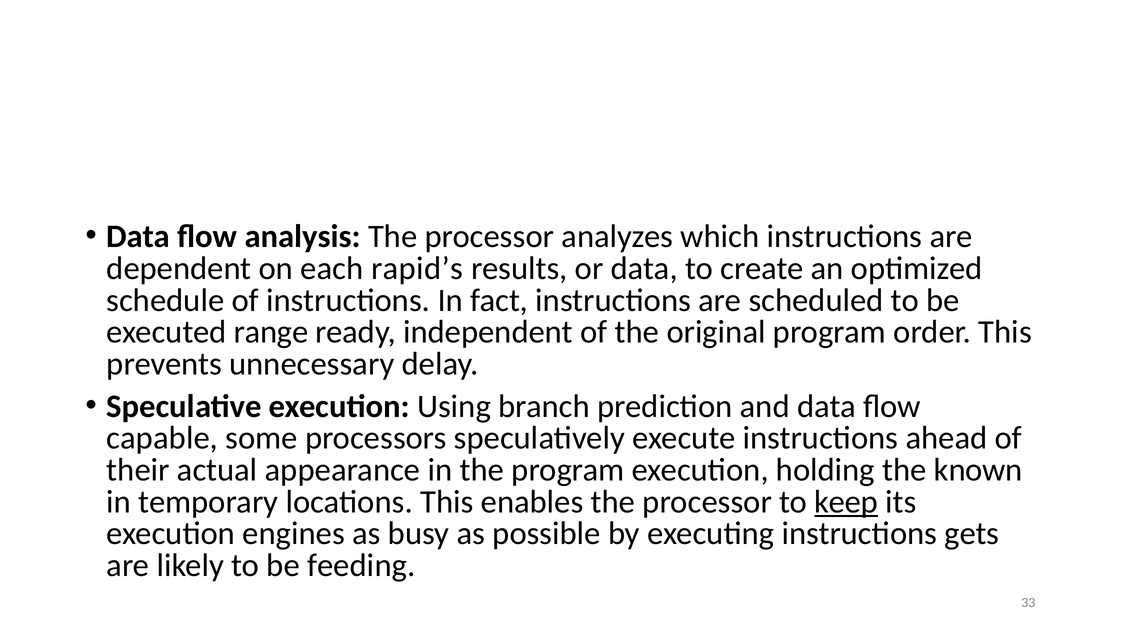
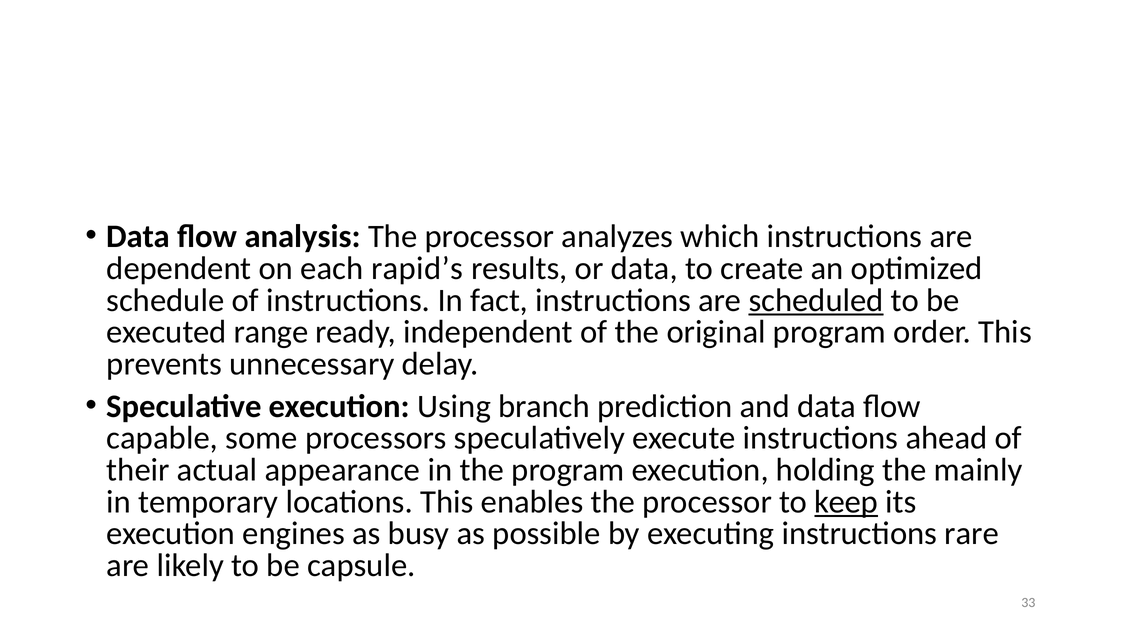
scheduled underline: none -> present (816, 300)
known: known -> mainly (978, 470)
gets: gets -> rare (972, 533)
feeding: feeding -> capsule (361, 565)
